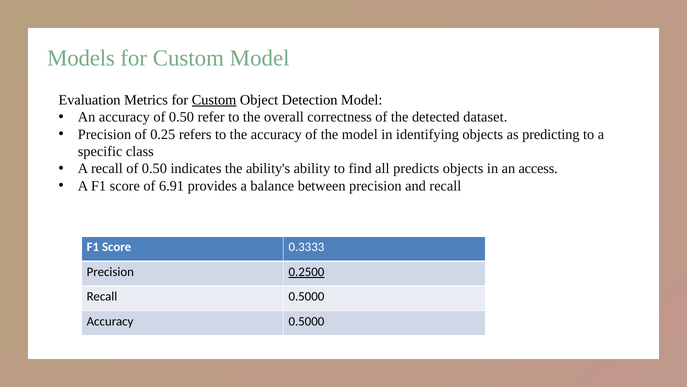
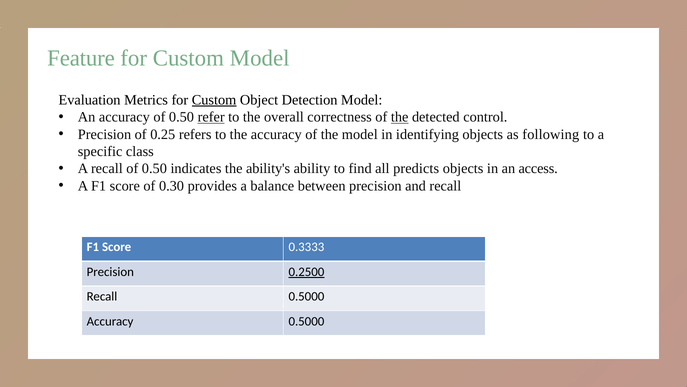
Models: Models -> Feature (81, 58)
refer underline: none -> present (211, 117)
the underline: none -> present (400, 117)
dataset: dataset -> control (485, 117)
predicting: predicting -> following (551, 134)
6.91: 6.91 -> 0.30 (172, 186)
